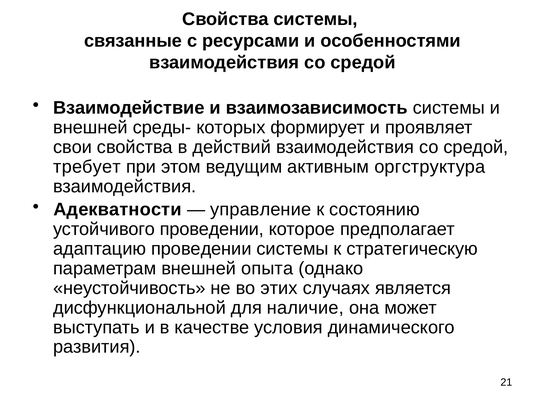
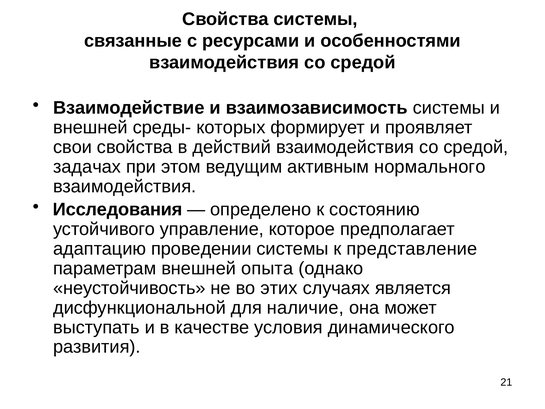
требует: требует -> задачах (87, 167)
оргструктура: оргструктура -> нормального (430, 167)
Адекватности: Адекватности -> Исследования (118, 209)
управление: управление -> определено (261, 209)
устойчивого проведении: проведении -> управление (212, 229)
стратегическую: стратегическую -> представление (412, 249)
